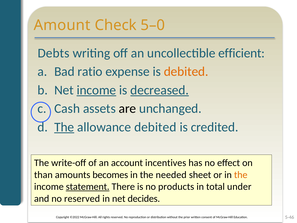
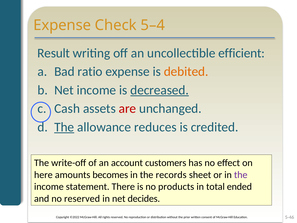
Amount: Amount -> Expense (62, 25)
5–0: 5–0 -> 5–4 (153, 25)
Debts: Debts -> Result (54, 53)
income underline: present -> none (96, 90)
are colour: black -> red (127, 108)
allowance debited: debited -> reduces (155, 127)
incentives: incentives -> customers (166, 163)
than: than -> here (43, 175)
needed: needed -> records (171, 175)
the colour: orange -> purple (241, 175)
statement underline: present -> none (88, 186)
under: under -> ended (239, 186)
